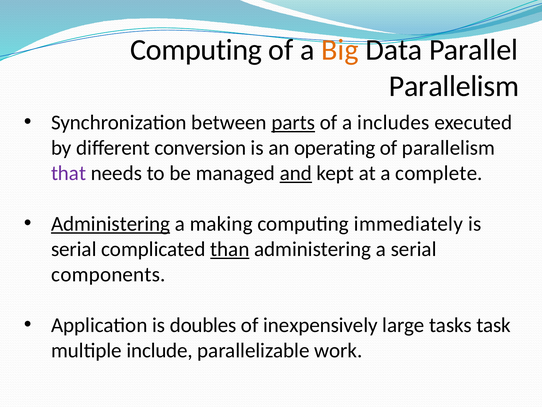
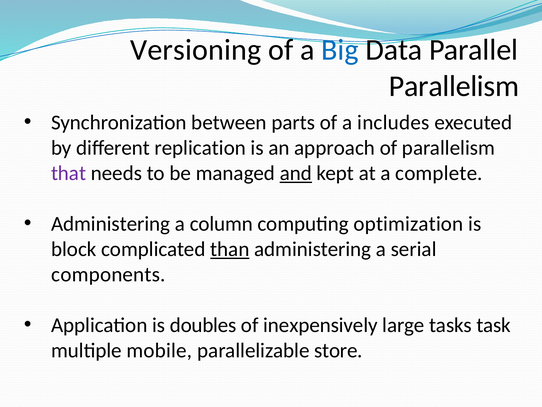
Computing: Computing -> Versioning (196, 50)
Big colour: orange -> blue (340, 50)
parts underline: present -> none (293, 122)
conversion: conversion -> replication (200, 148)
operating: operating -> approach (335, 148)
Administering underline: present -> none (111, 224)
making: making -> column (221, 224)
immediately: immediately -> optimization (408, 224)
serial: serial -> block (74, 249)
include: include -> mobile (159, 350)
work: work -> store (338, 350)
